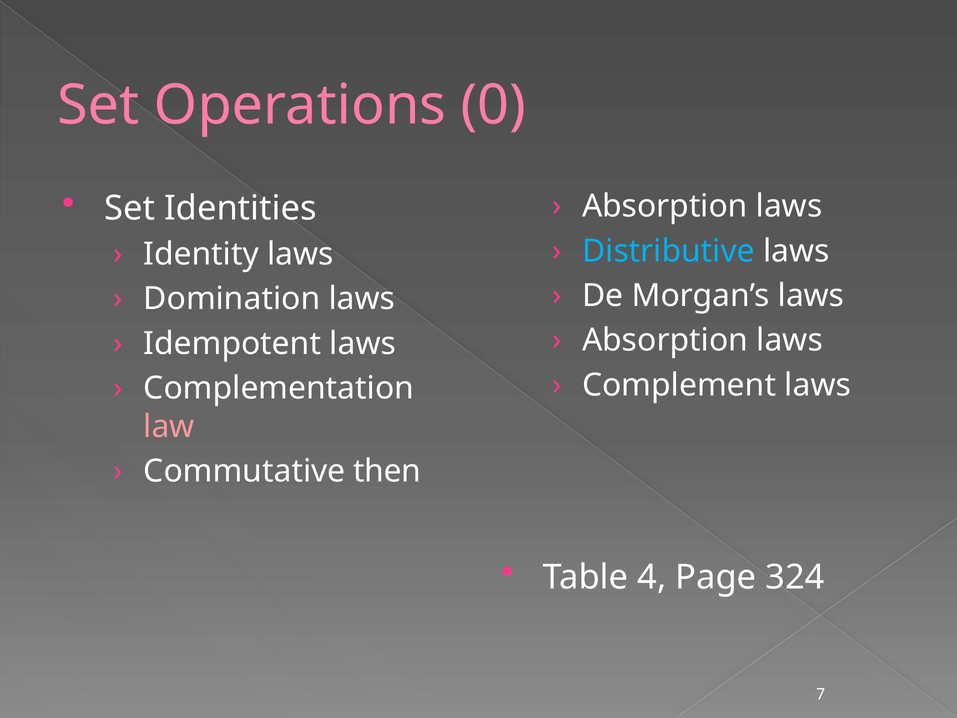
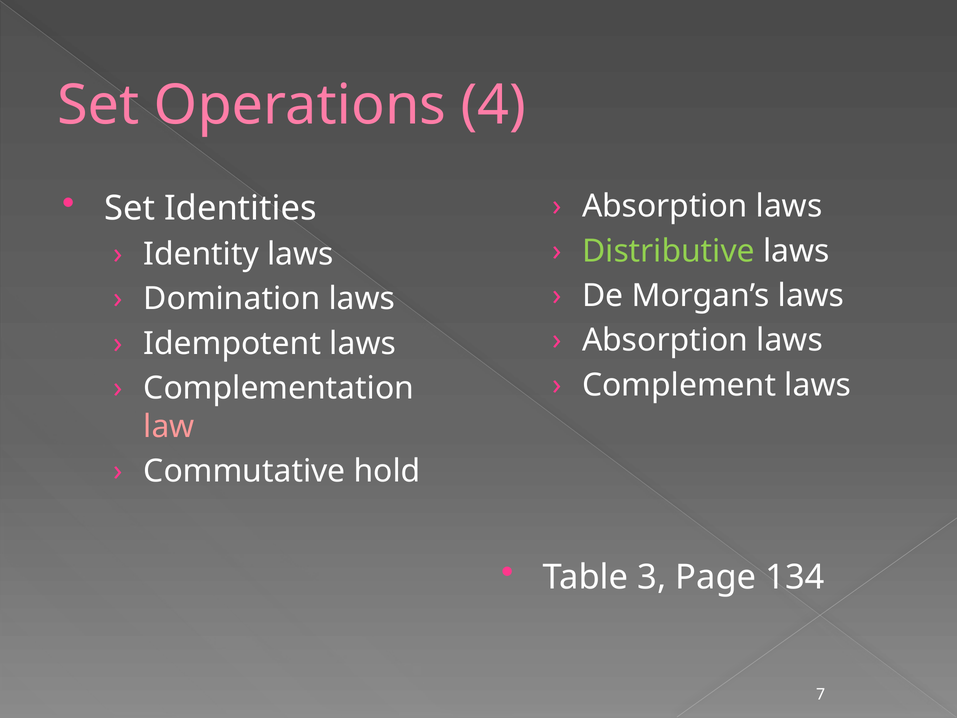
0: 0 -> 4 (493, 105)
Distributive colour: light blue -> light green (668, 251)
then: then -> hold (387, 471)
4: 4 -> 3 (652, 577)
324: 324 -> 134 (795, 577)
